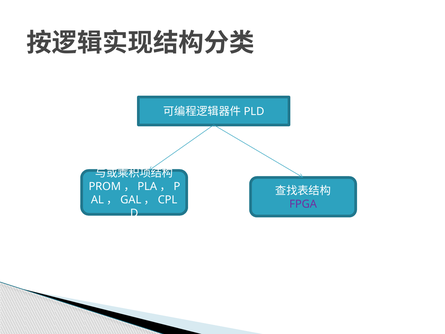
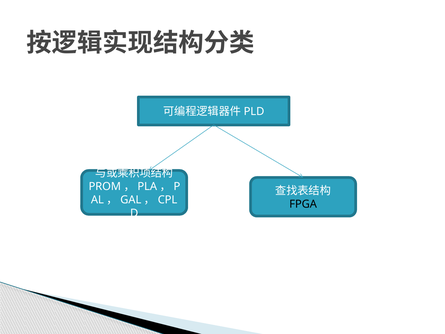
FPGA colour: purple -> black (303, 204)
